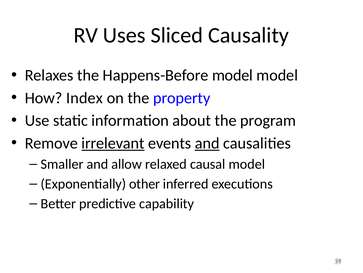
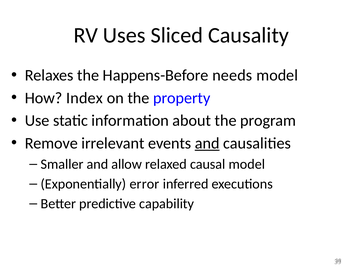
Happens-Before model: model -> needs (232, 75)
irrelevant underline: present -> none (113, 143)
other: other -> error (144, 183)
